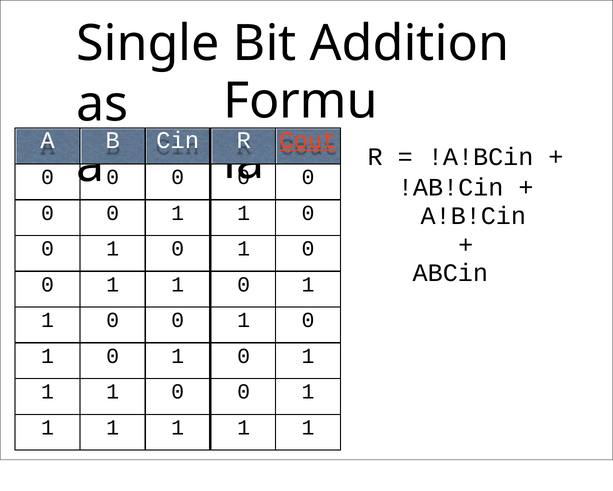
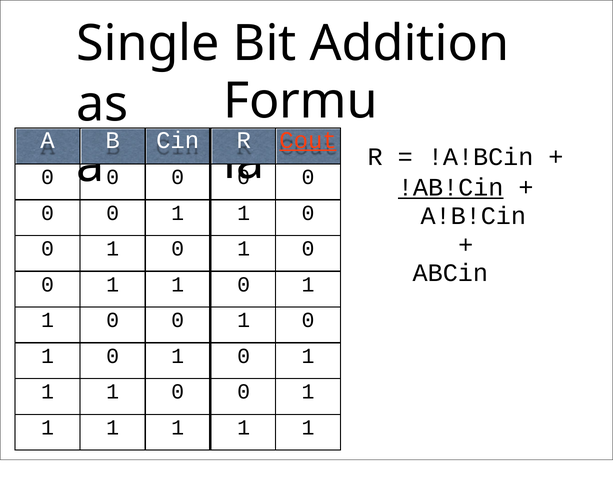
!AB!Cin underline: none -> present (451, 187)
